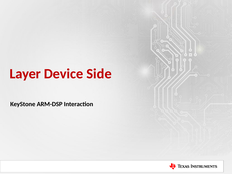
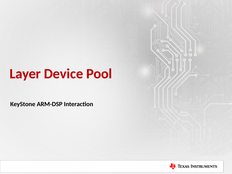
Side: Side -> Pool (99, 74)
